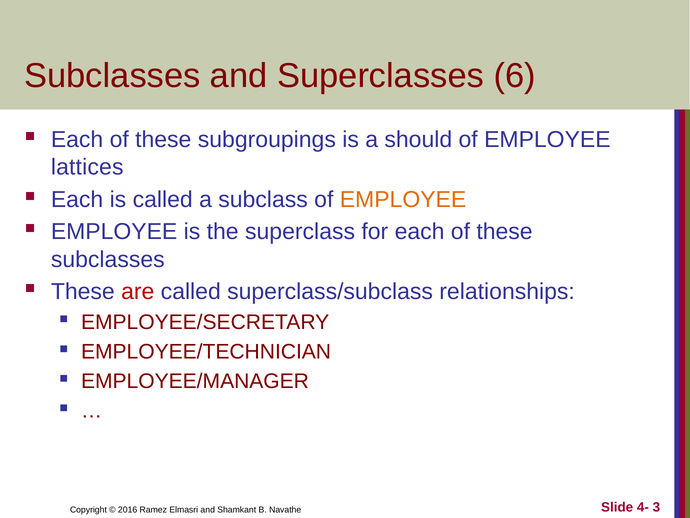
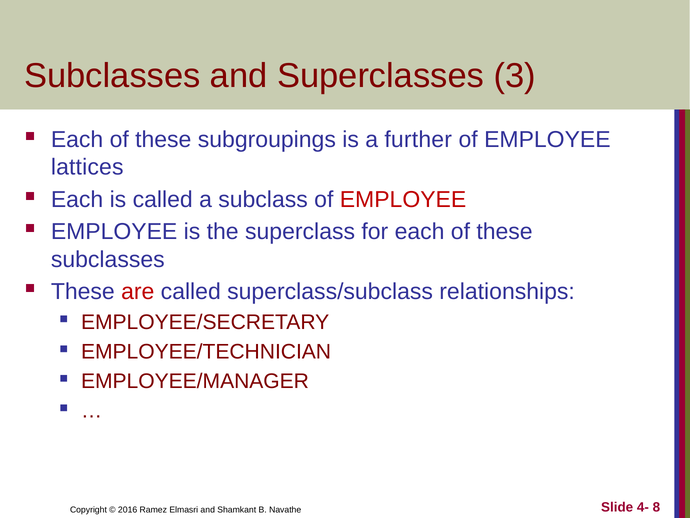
6: 6 -> 3 (515, 76)
should: should -> further (418, 140)
EMPLOYEE colour: orange -> red (403, 199)
3: 3 -> 8 (656, 507)
